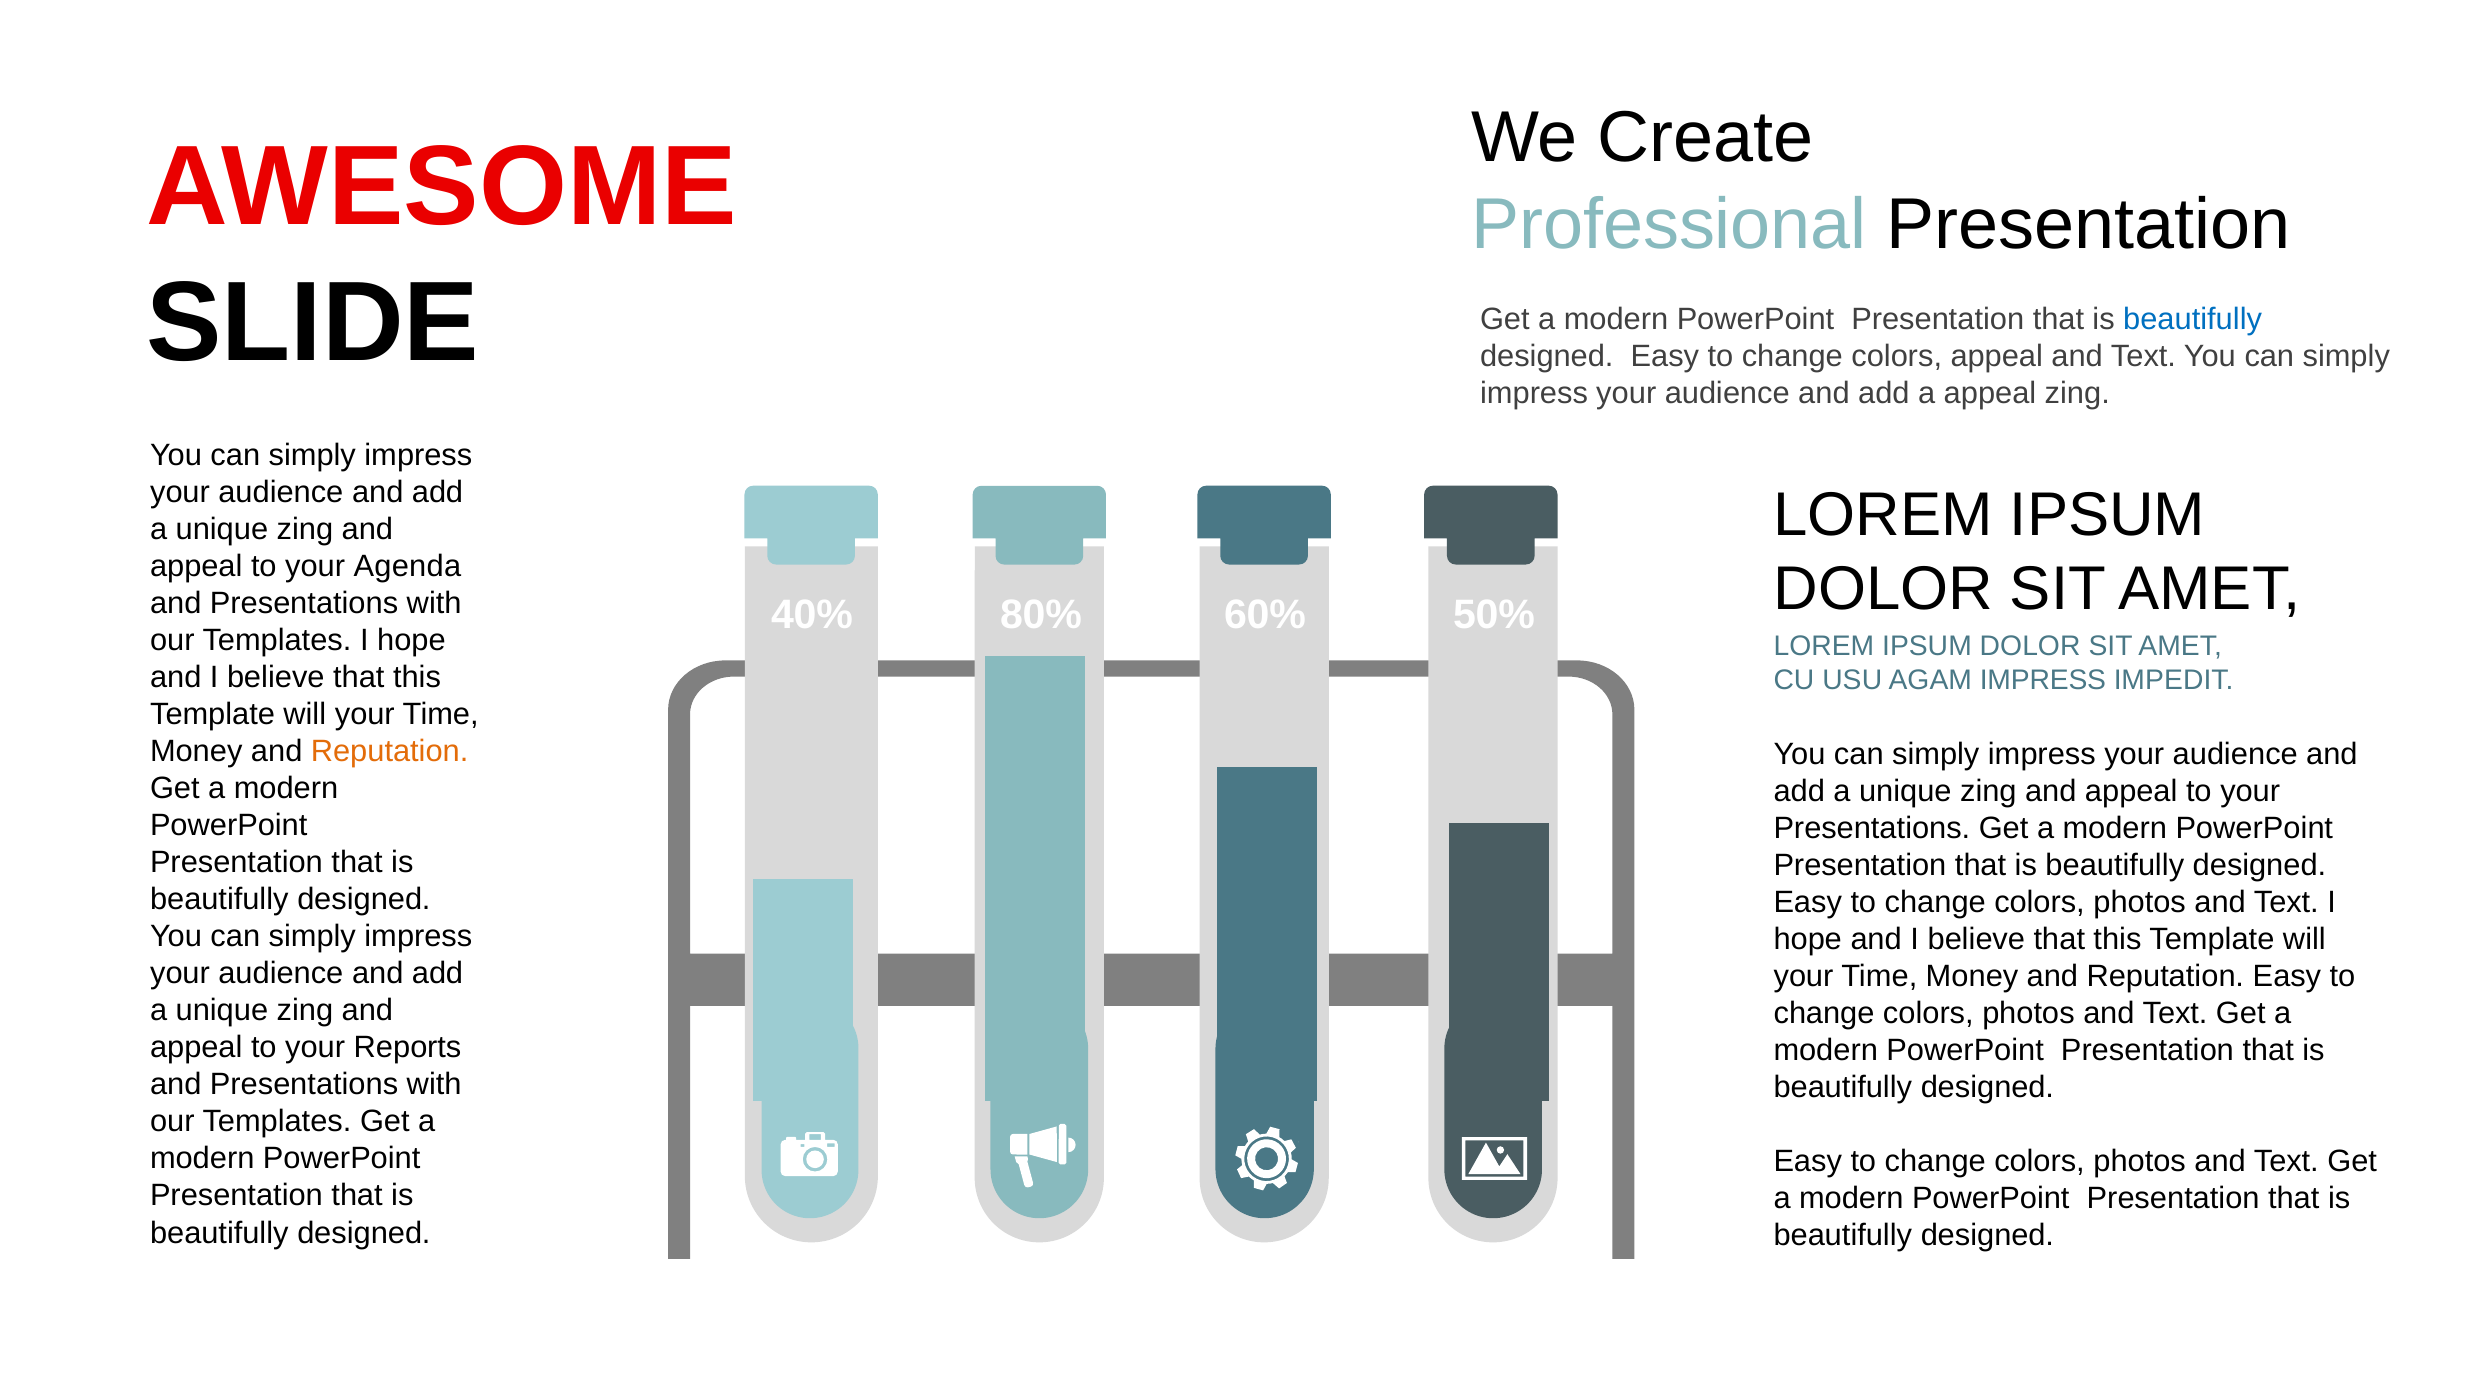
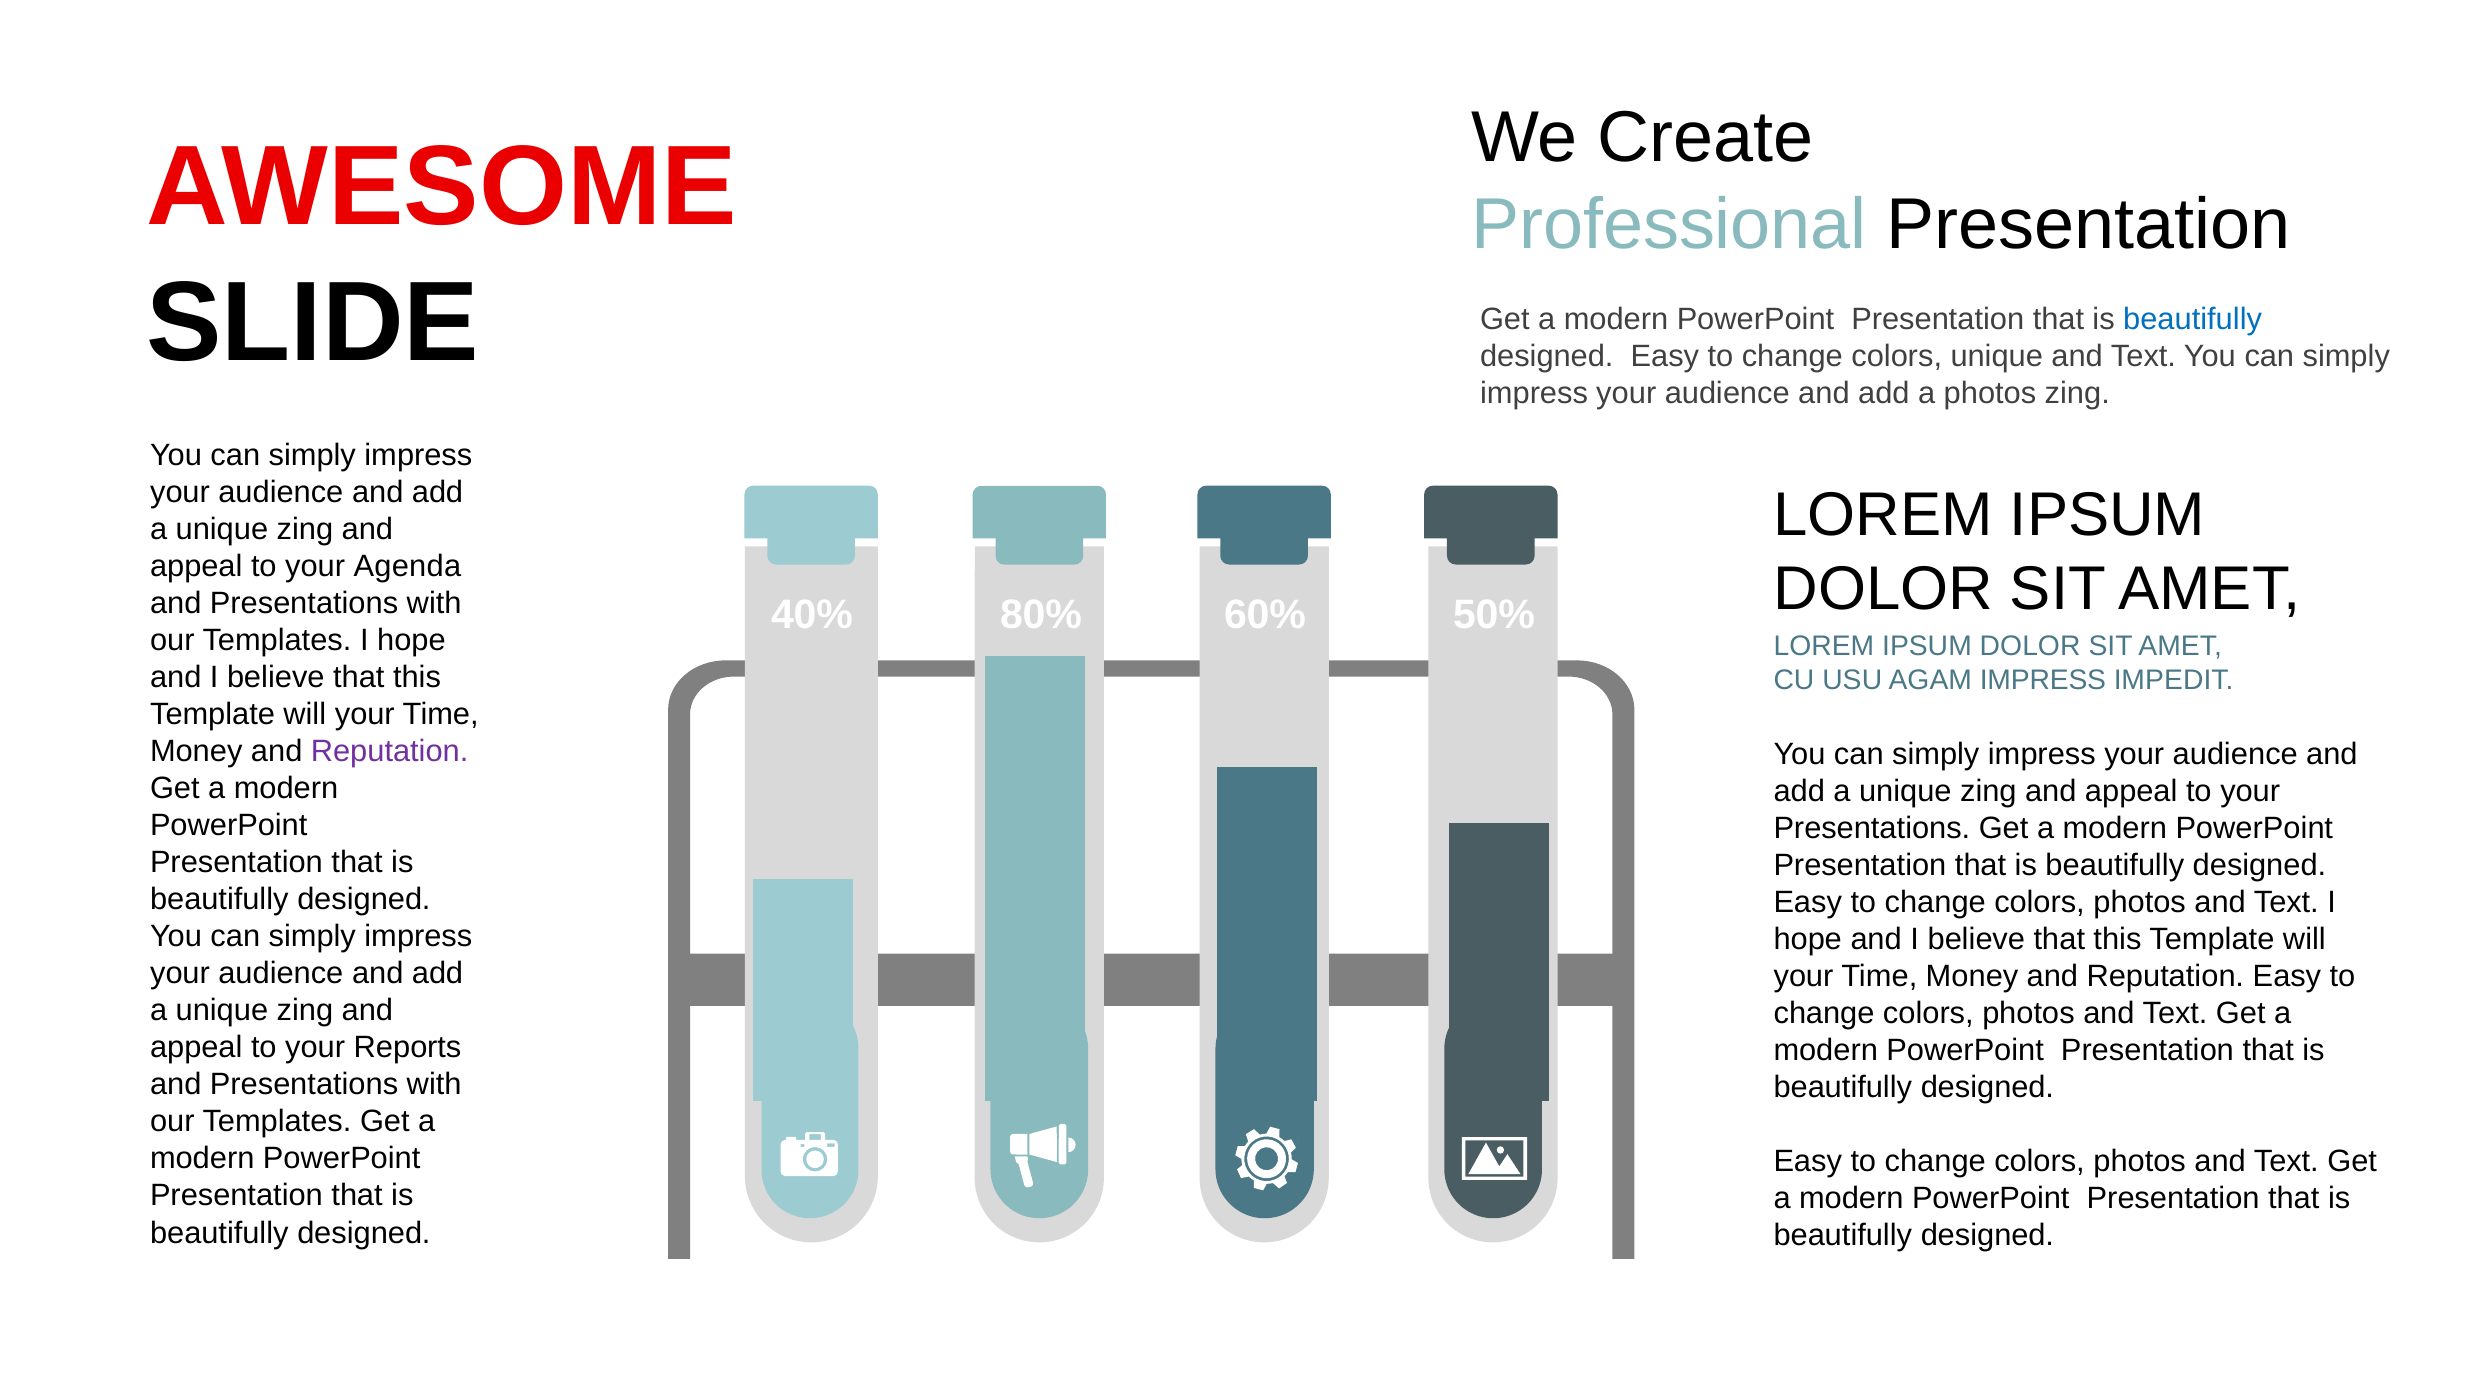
colors appeal: appeal -> unique (1997, 356)
a appeal: appeal -> photos (1990, 393)
Reputation colour: orange -> purple (390, 752)
